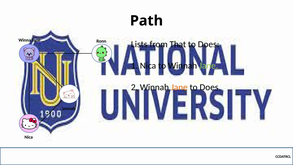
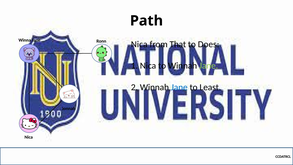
Jane Lists: Lists -> Nica (139, 44)
Jane colour: orange -> blue (179, 87)
Does: Does -> Least (210, 87)
